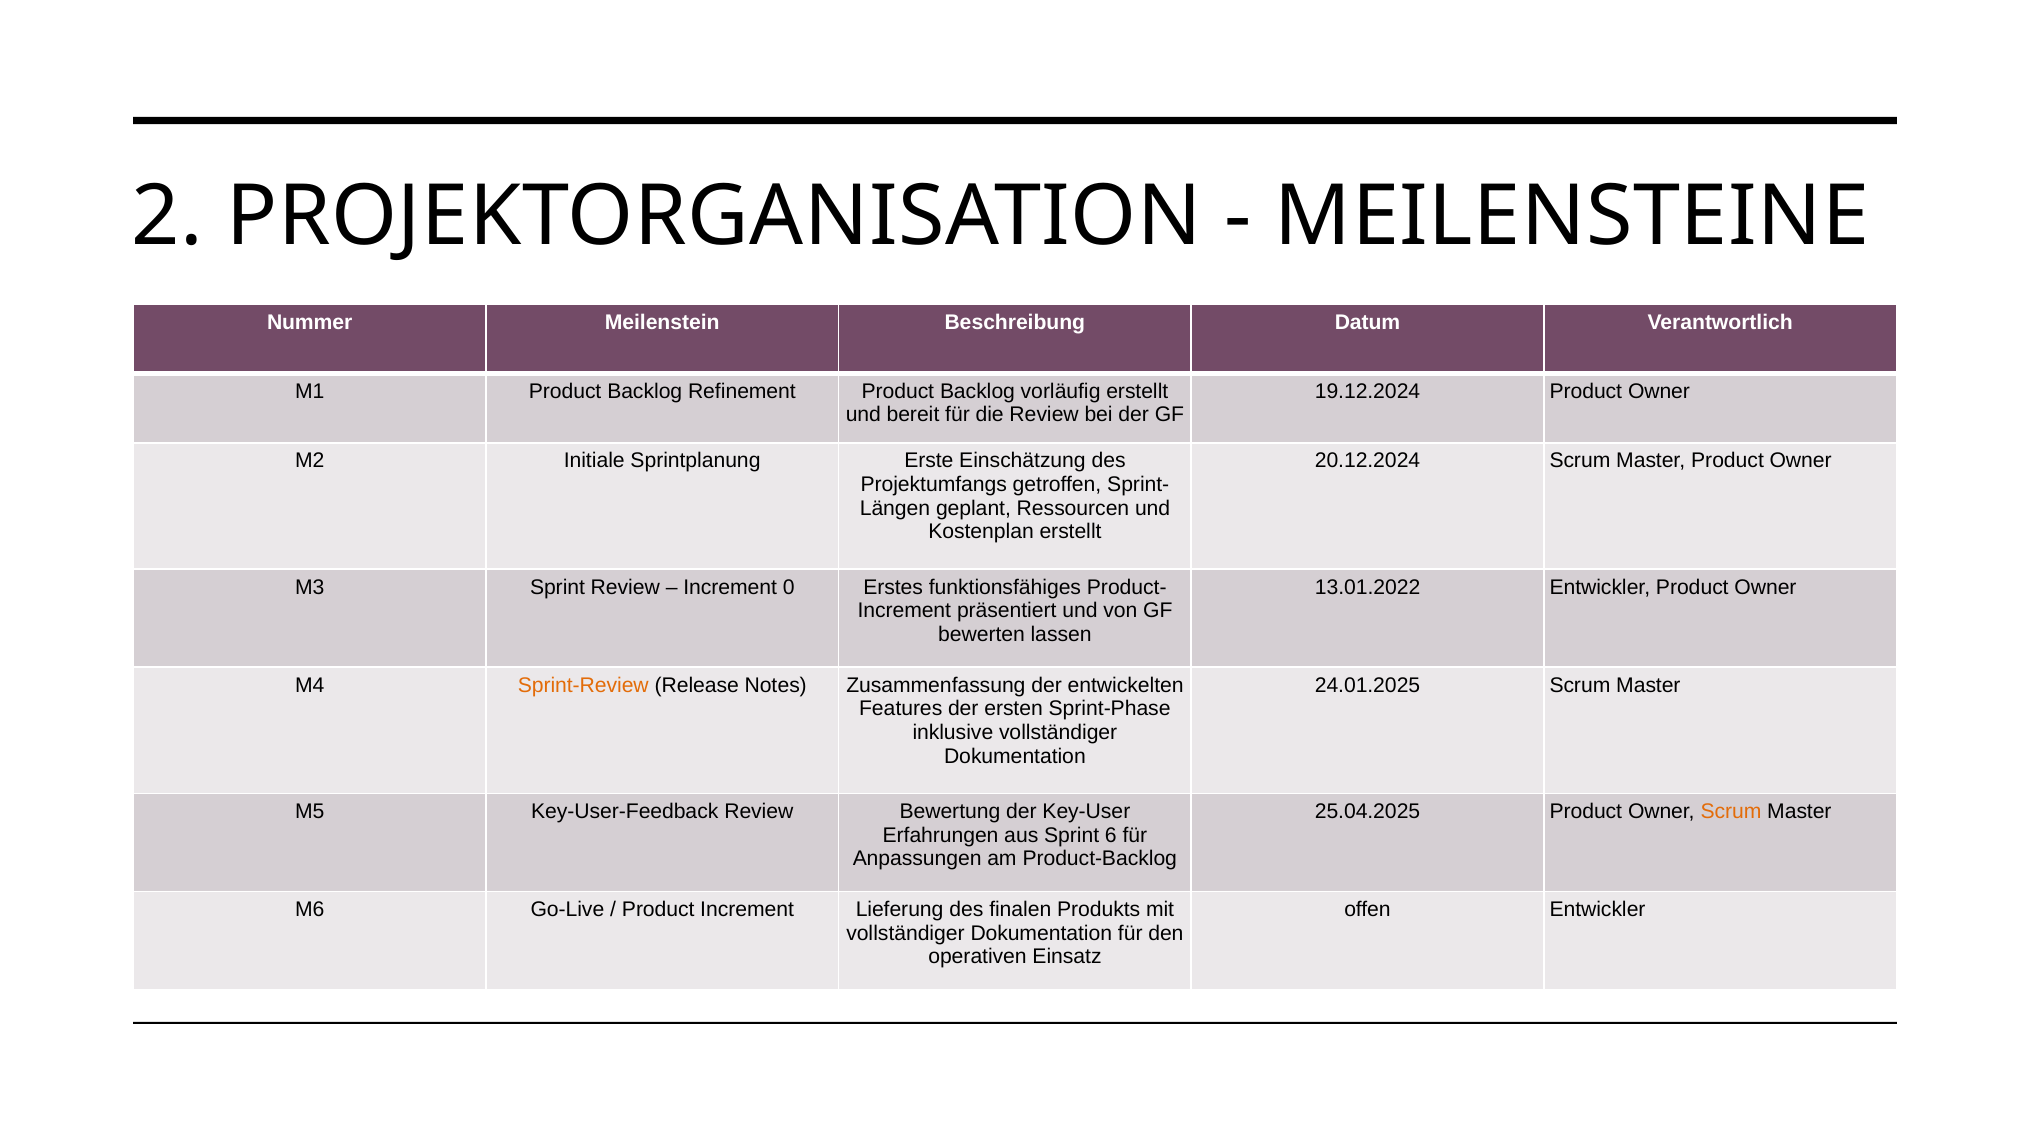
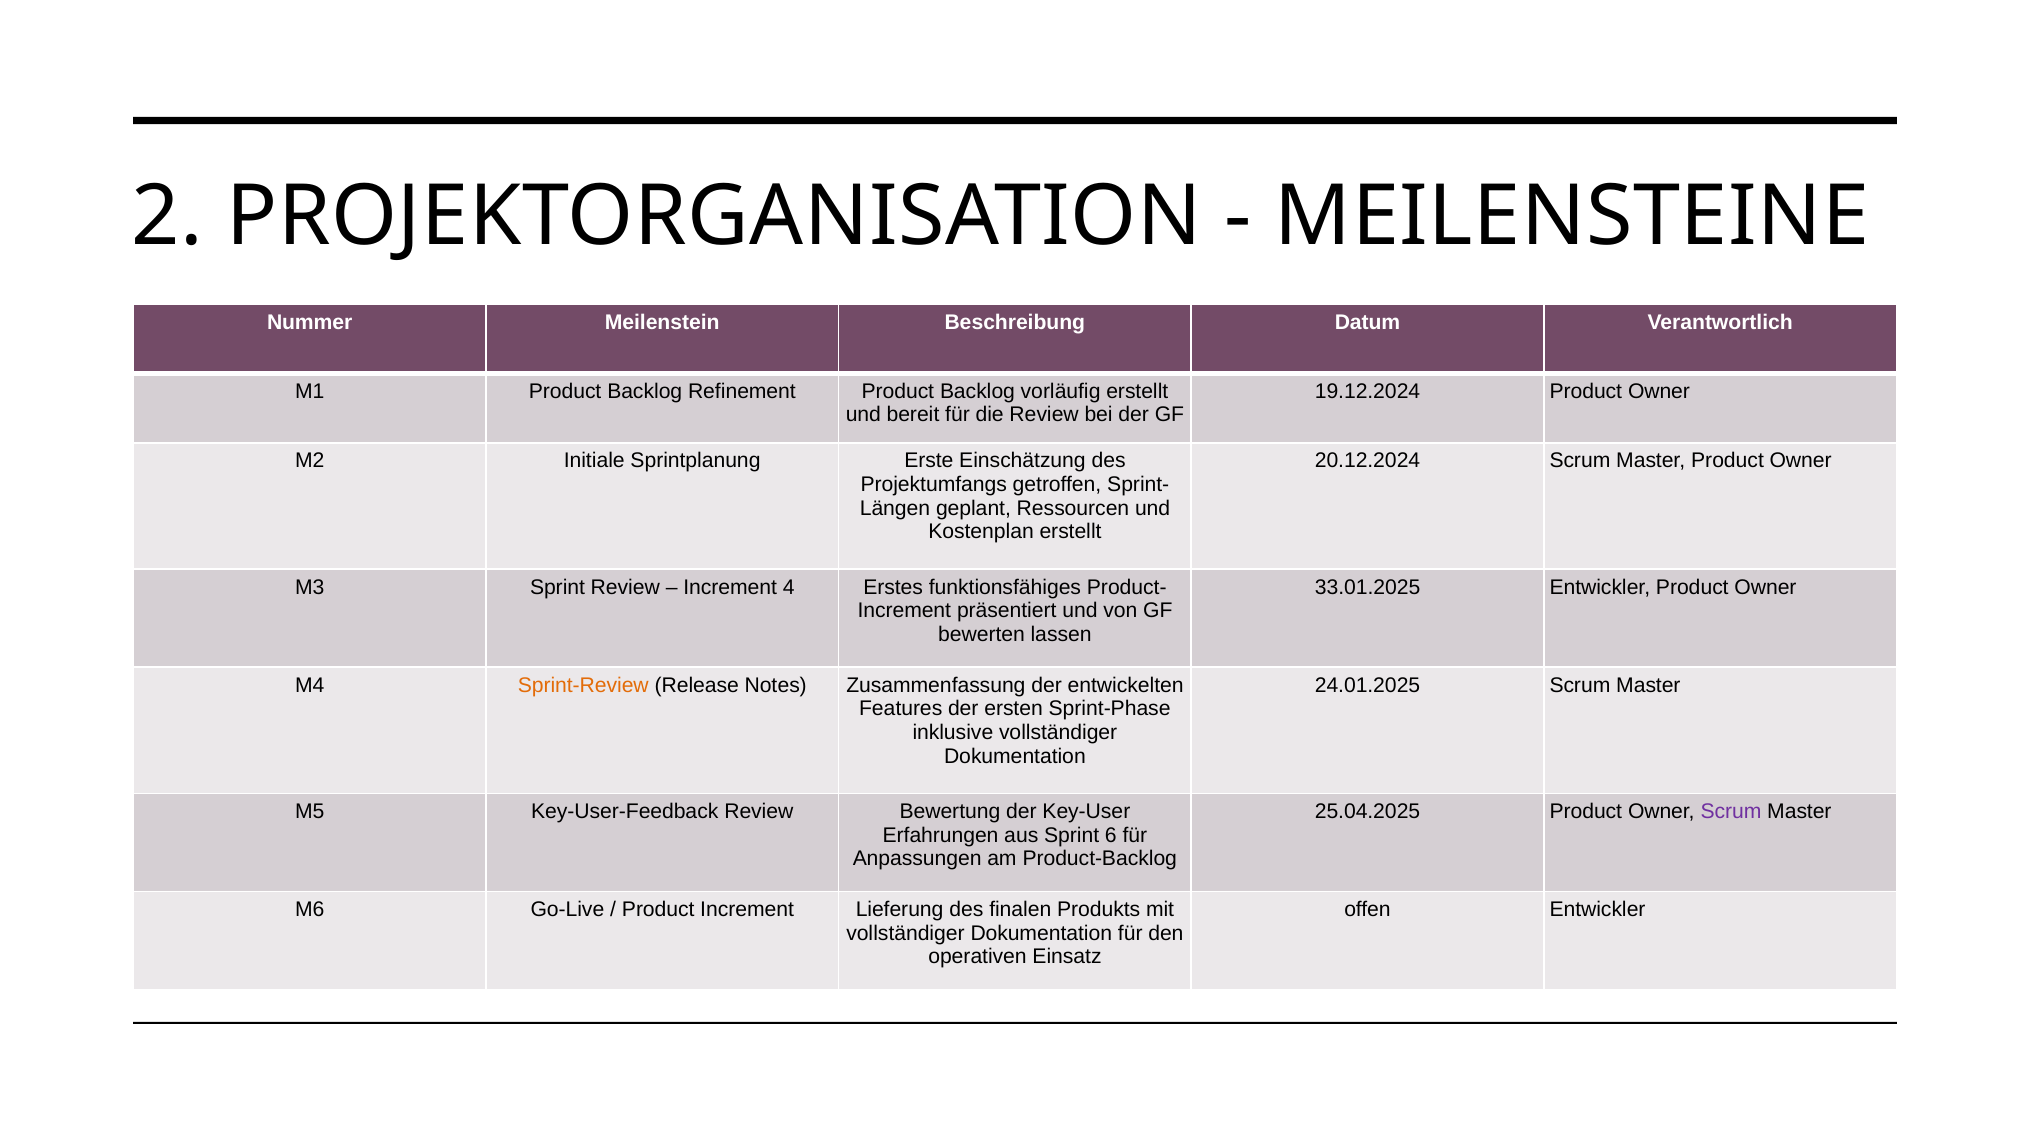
0: 0 -> 4 (789, 587)
13.01.2022: 13.01.2022 -> 33.01.2025 (1368, 587)
Scrum colour: orange -> purple (1731, 811)
